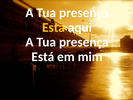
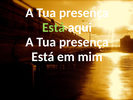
Está colour: yellow -> light green (54, 27)
